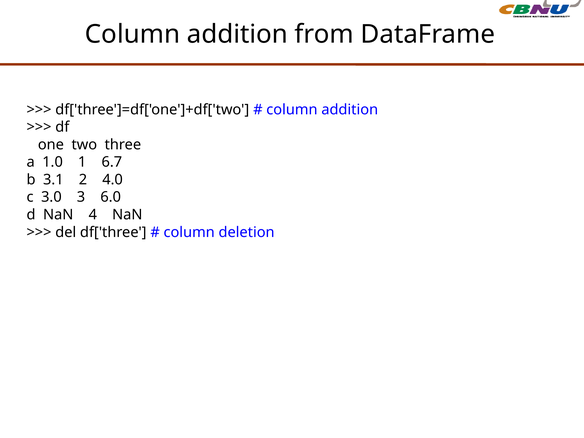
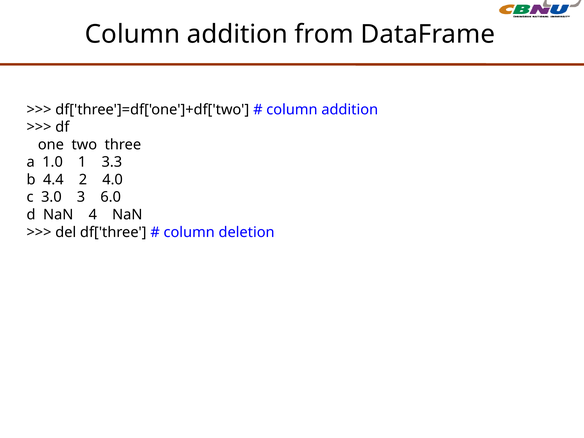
6.7: 6.7 -> 3.3 (112, 162)
3.1: 3.1 -> 4.4 (53, 180)
